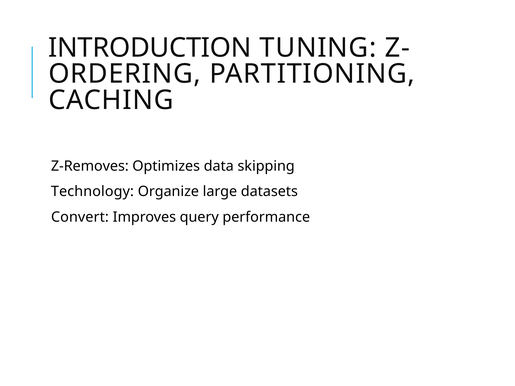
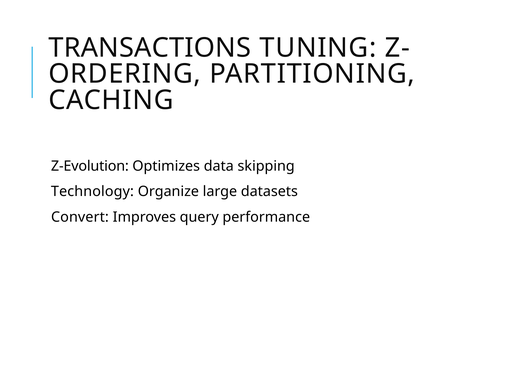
INTRODUCTION: INTRODUCTION -> TRANSACTIONS (150, 48)
Z-Removes: Z-Removes -> Z-Evolution (90, 166)
